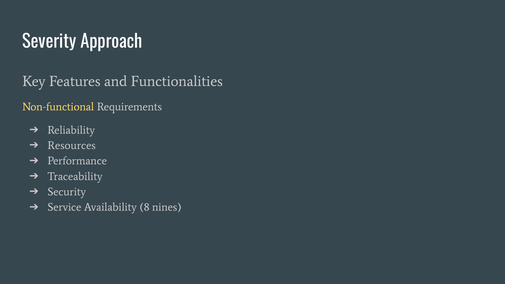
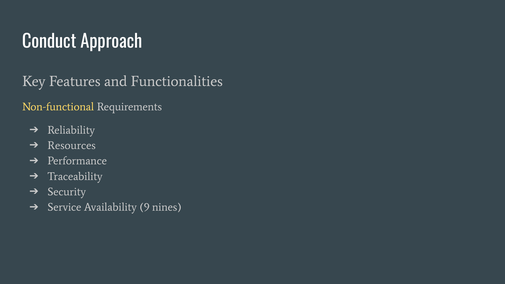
Severity: Severity -> Conduct (49, 42)
8: 8 -> 9 (145, 207)
